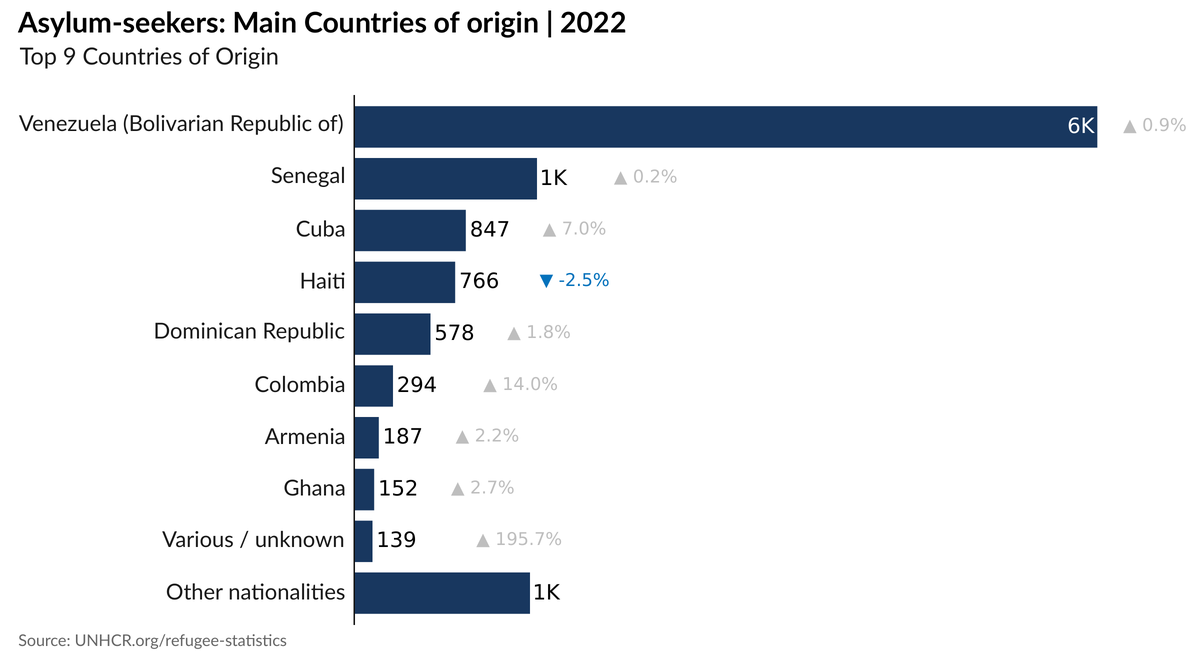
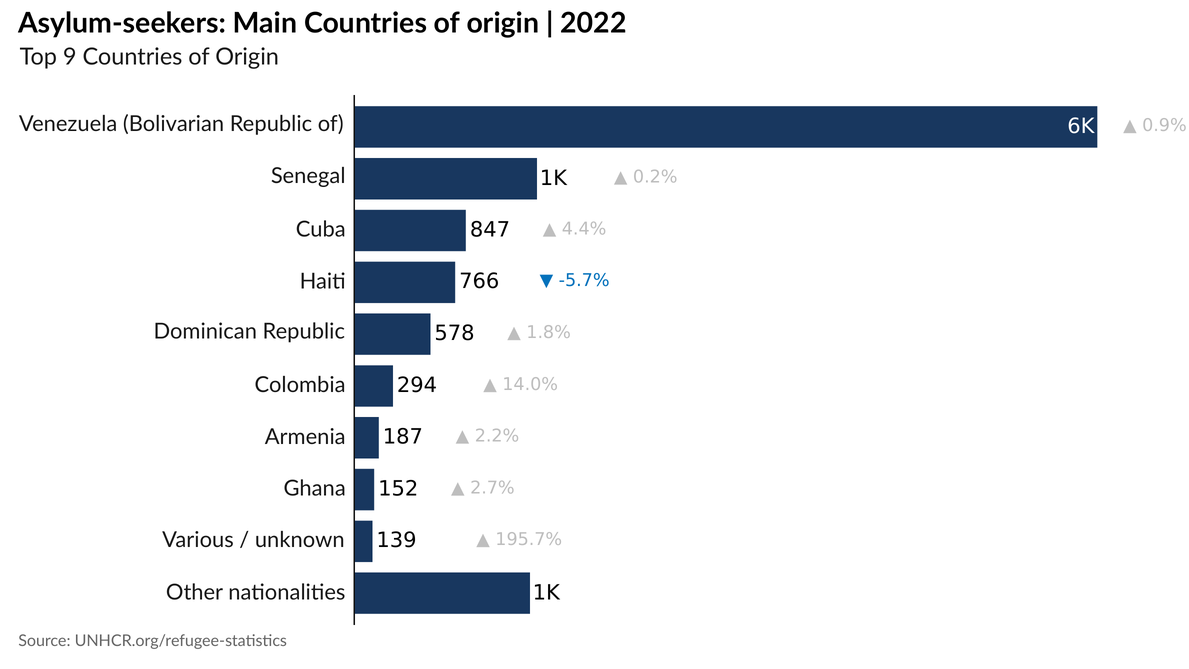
7.0%: 7.0% -> 4.4% (584, 229)
-2.5%: -2.5% -> -5.7% (584, 281)
